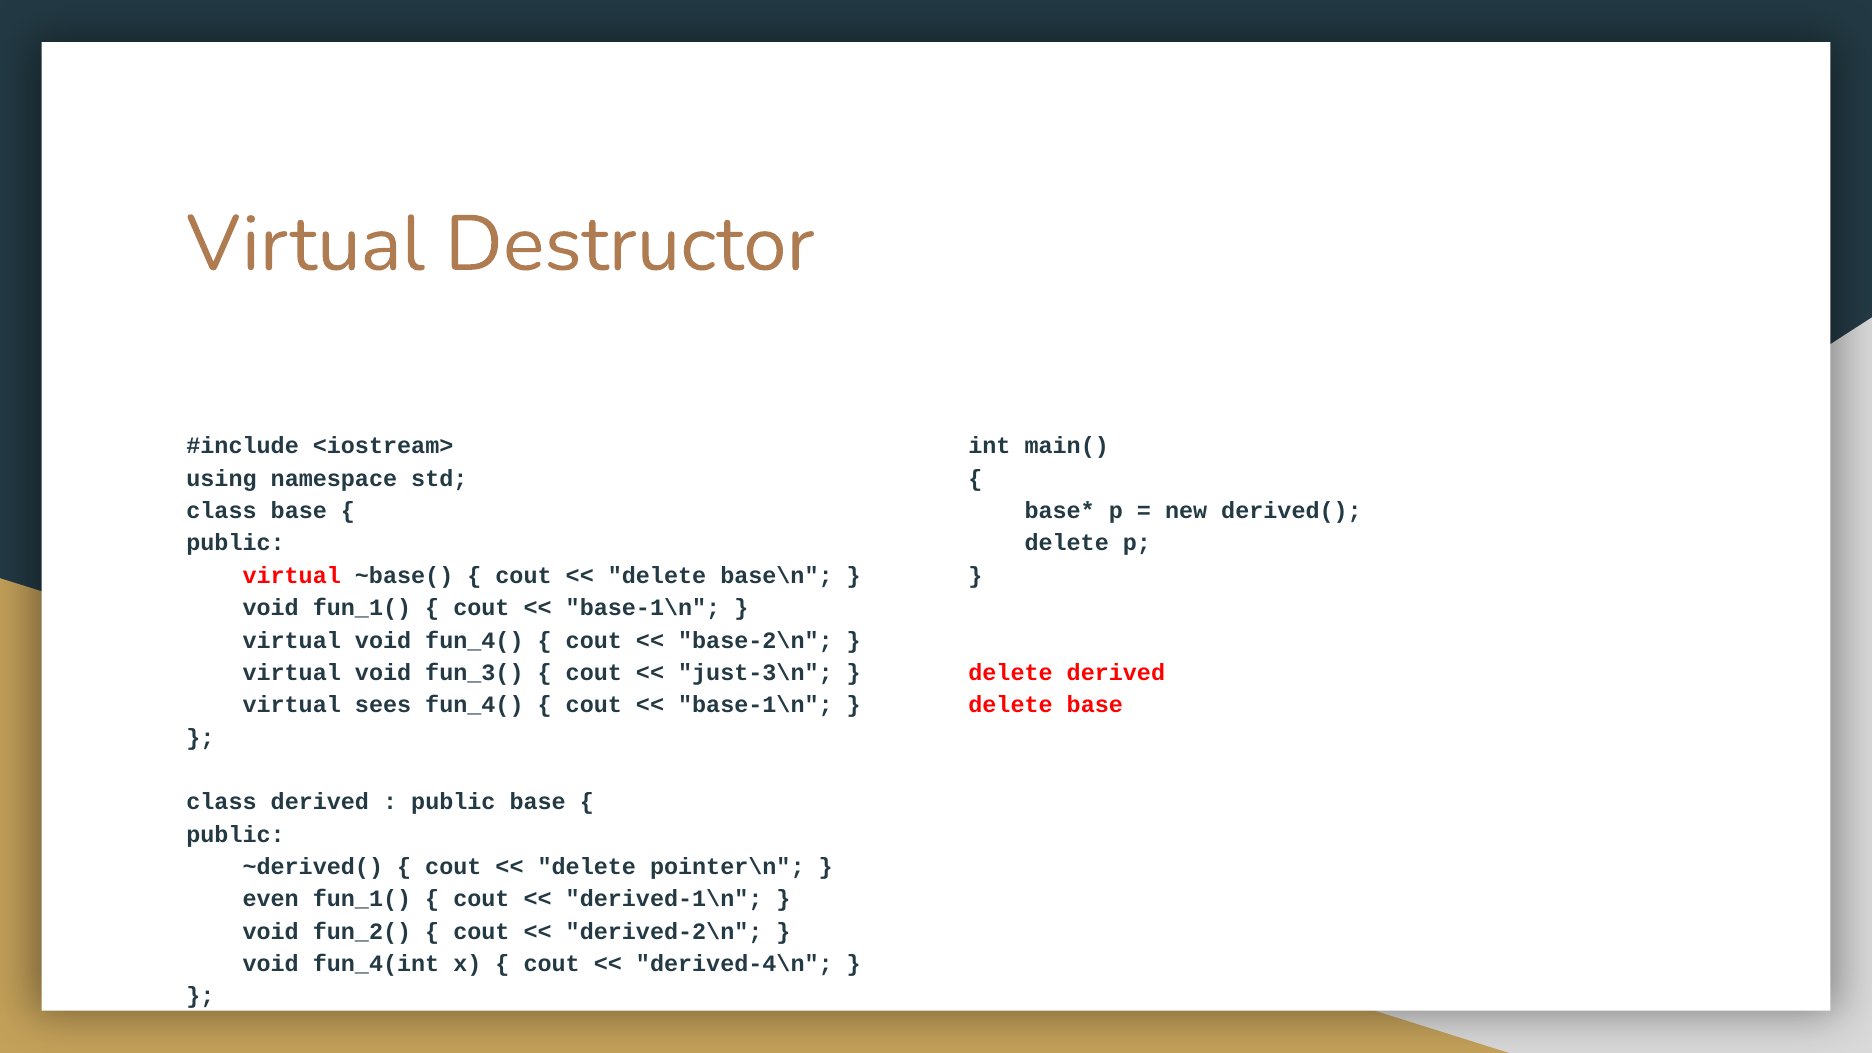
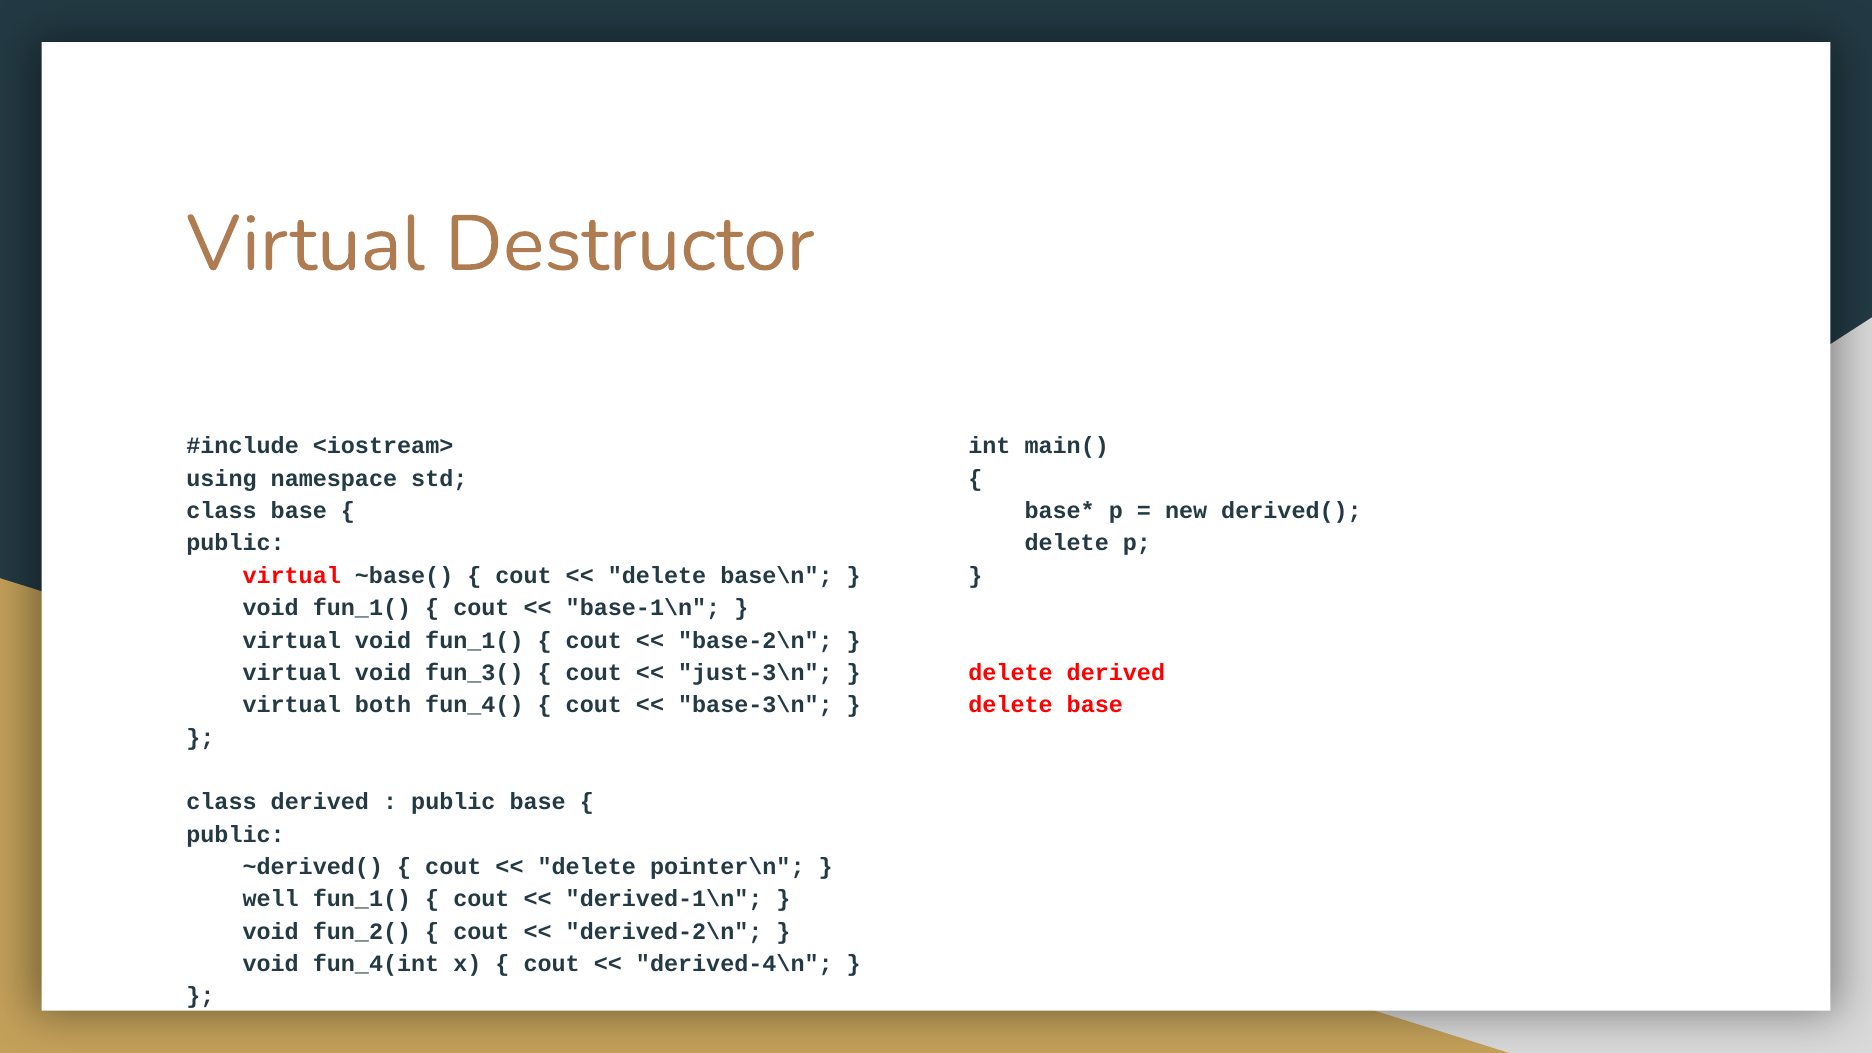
virtual void fun_4(: fun_4( -> fun_1( (474, 640)
sees: sees -> both (383, 705)
base-1\n: base-1\n -> base-3\n (755, 705)
even: even -> well (271, 899)
